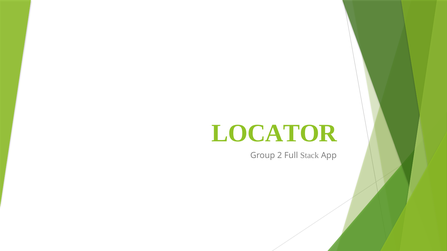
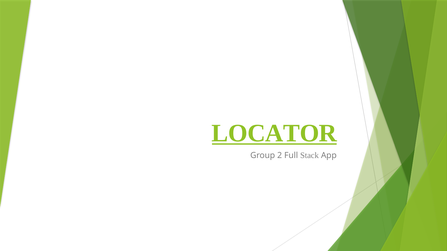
LOCATOR underline: none -> present (274, 133)
